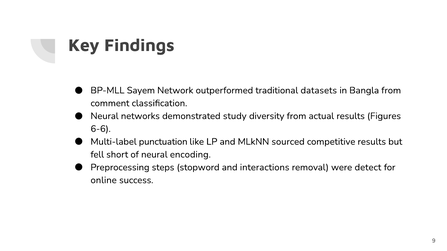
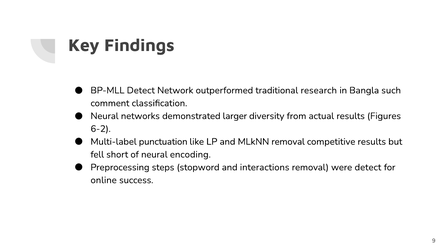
BP-MLL Sayem: Sayem -> Detect (141, 90)
datasets: datasets -> research (319, 90)
Bangla from: from -> such (391, 90)
study: study -> larger (235, 116)
6-6: 6-6 -> 6-2 (101, 129)
MLkNN sourced: sourced -> removal (288, 142)
